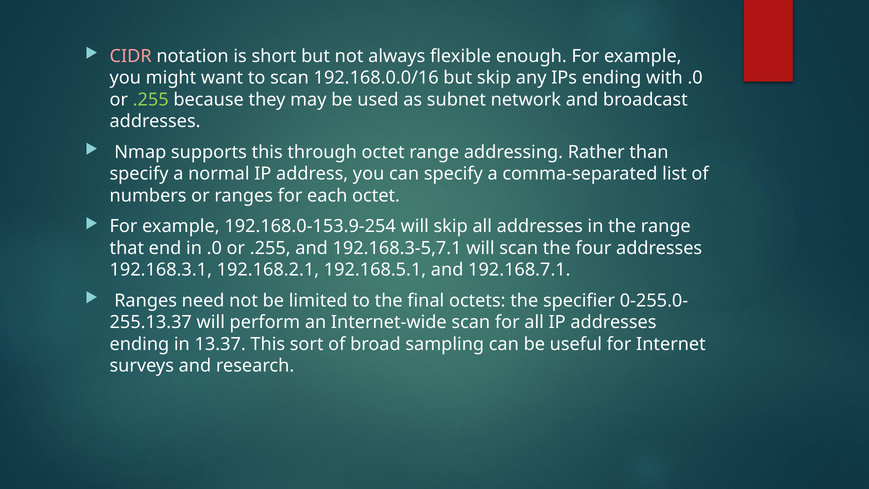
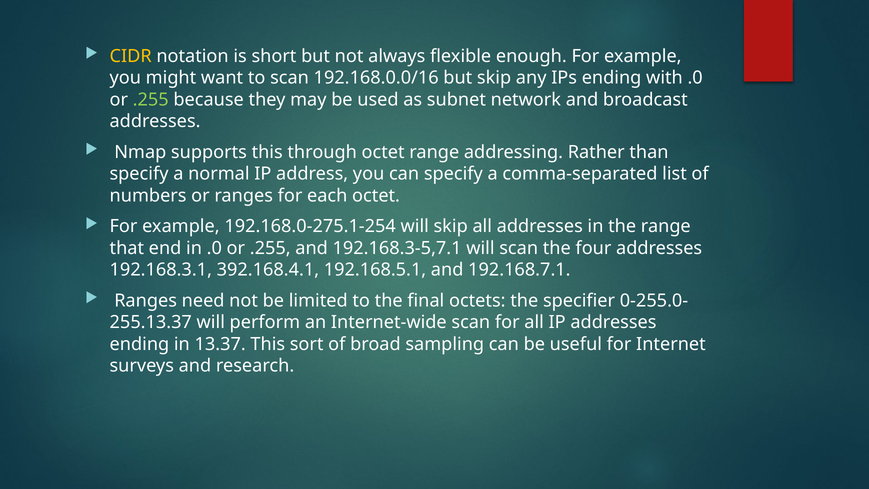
CIDR colour: pink -> yellow (131, 56)
192.168.0-153.9-254: 192.168.0-153.9-254 -> 192.168.0-275.1-254 (310, 226)
192.168.2.1: 192.168.2.1 -> 392.168.4.1 (268, 270)
